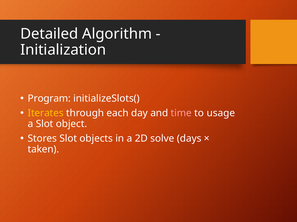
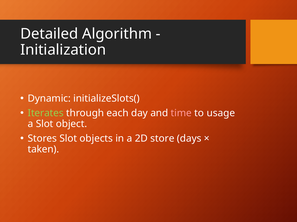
Program: Program -> Dynamic (49, 99)
Iterates colour: yellow -> light green (46, 113)
solve: solve -> store (162, 139)
